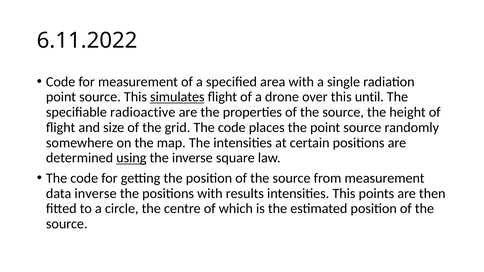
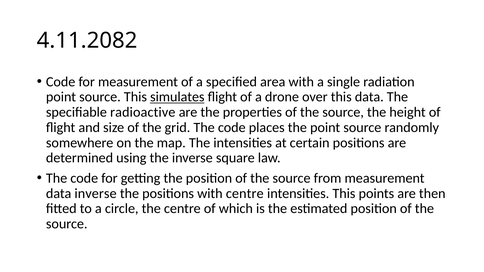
6.11.2022: 6.11.2022 -> 4.11.2082 (87, 41)
this until: until -> data (369, 97)
using underline: present -> none (131, 158)
with results: results -> centre (245, 194)
